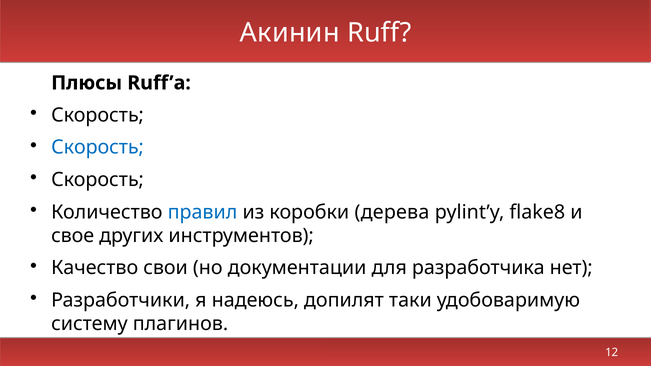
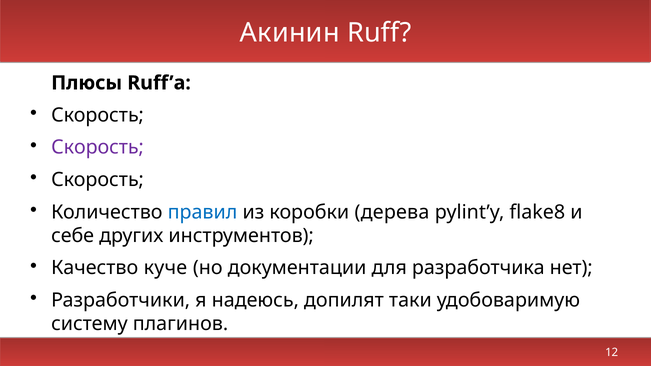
Скорость colour: blue -> purple (98, 148)
свое: свое -> себе (73, 236)
свои: свои -> куче (165, 268)
